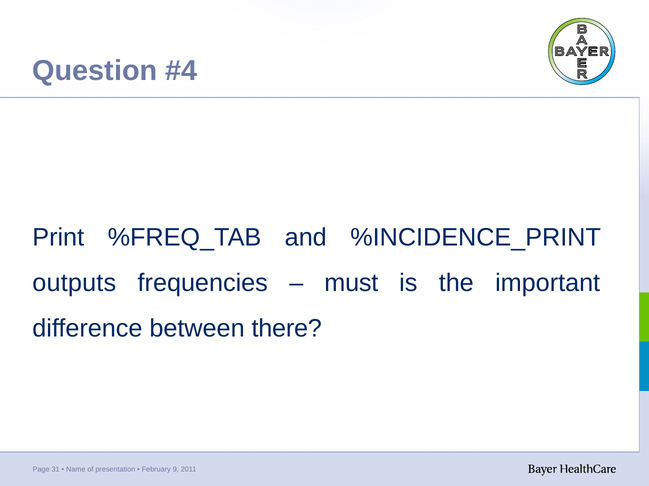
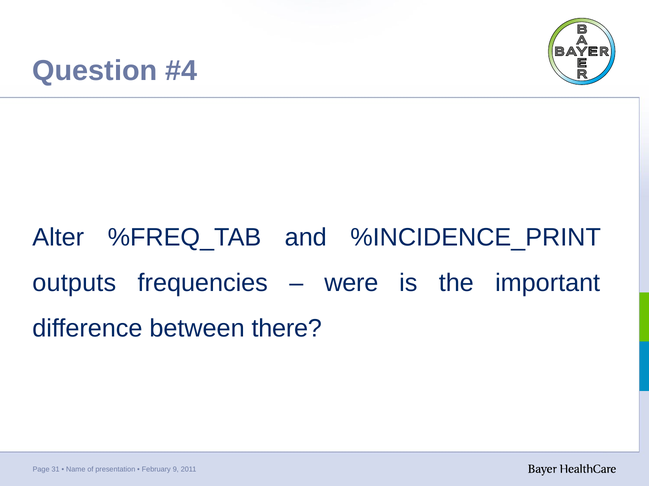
Print: Print -> Alter (58, 238)
must: must -> were (351, 283)
